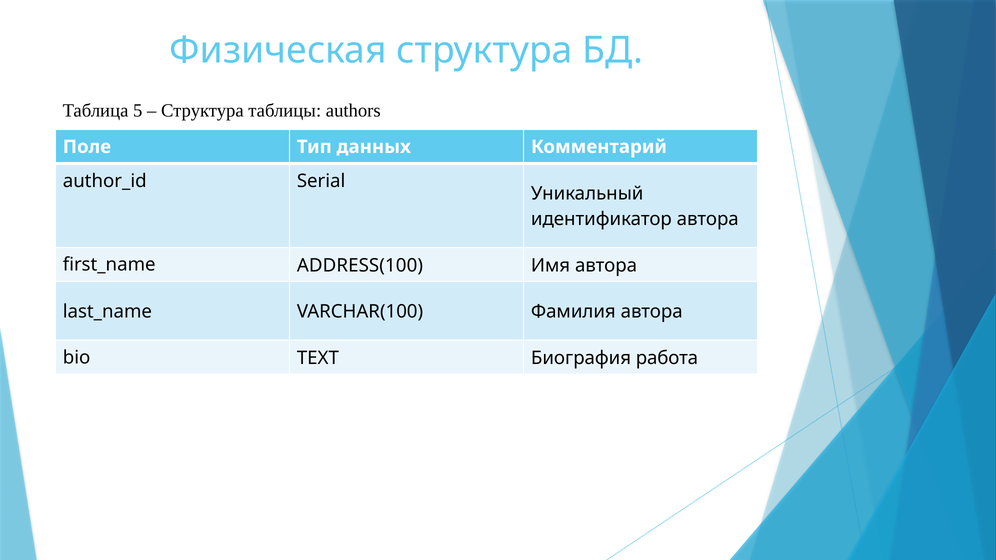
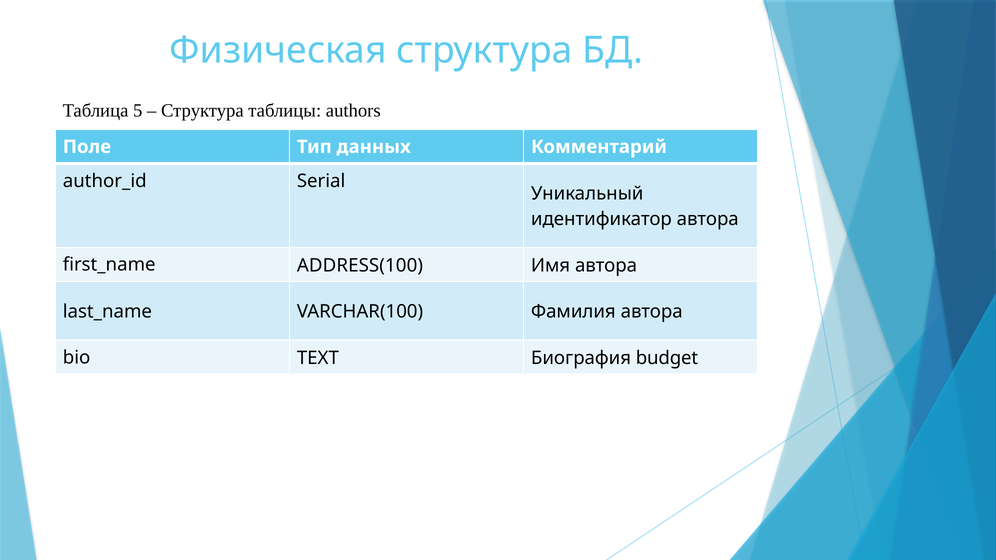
работа: работа -> budget (667, 358)
